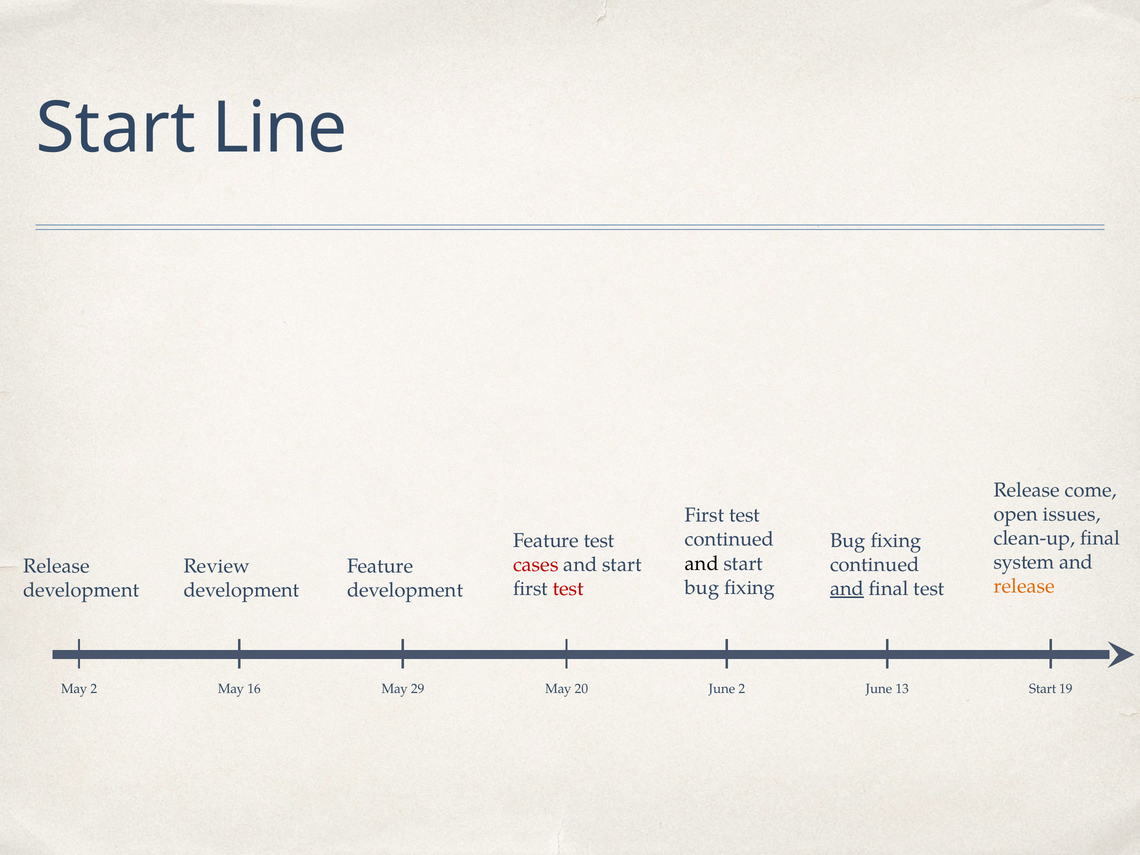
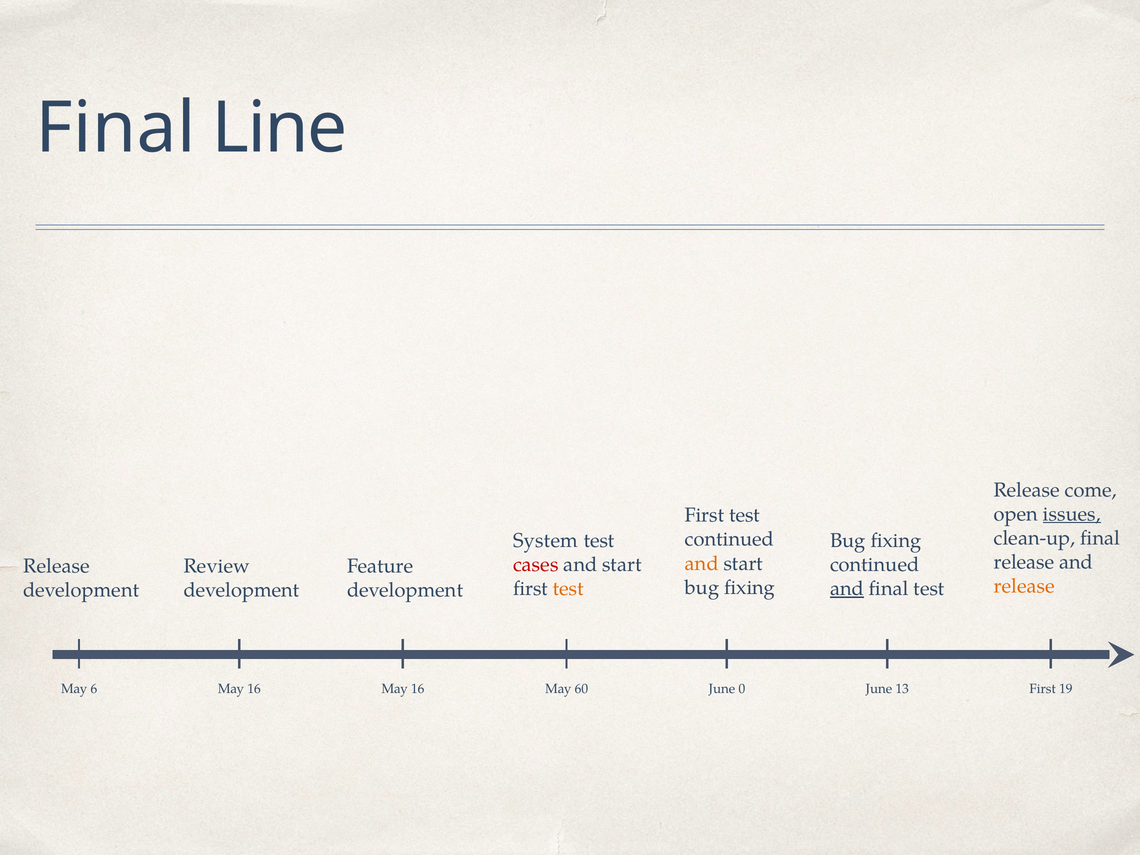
Start: Start -> Final (116, 128)
issues underline: none -> present (1072, 514)
Feature: Feature -> System (546, 541)
system: system -> release (1024, 562)
and colour: black -> orange (702, 563)
test colour: red -> orange (568, 589)
May 2: 2 -> 6 (94, 689)
16 May 29: 29 -> 16 (418, 689)
20: 20 -> 60 (581, 689)
June 2: 2 -> 0 (742, 689)
13 Start: Start -> First (1043, 689)
